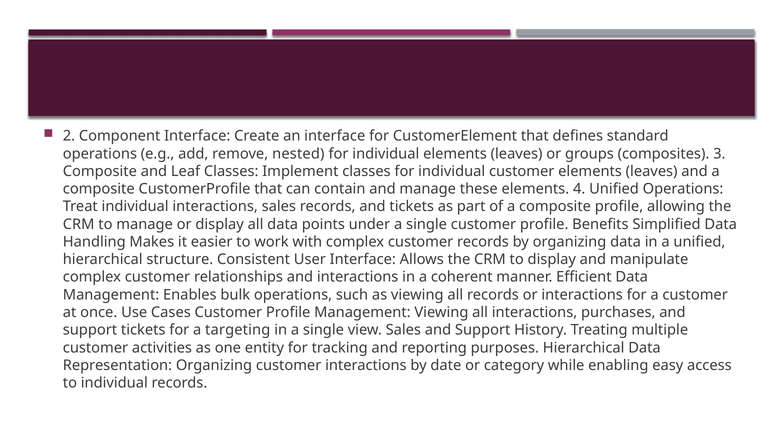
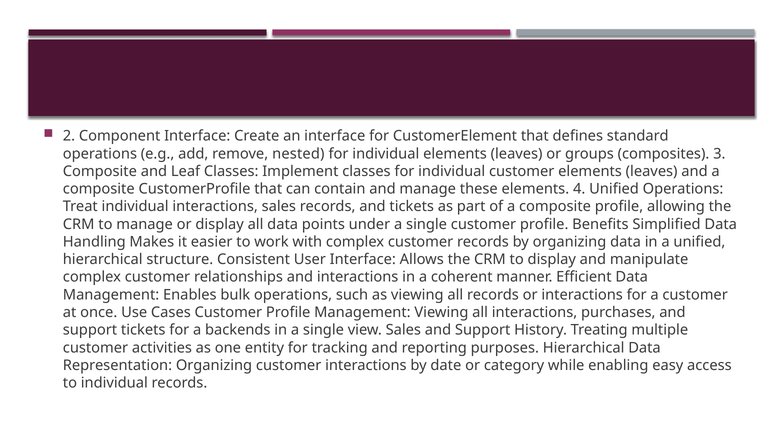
targeting: targeting -> backends (238, 330)
